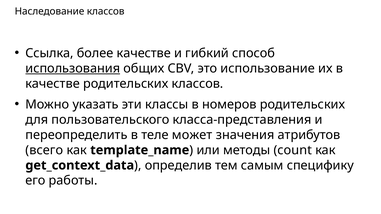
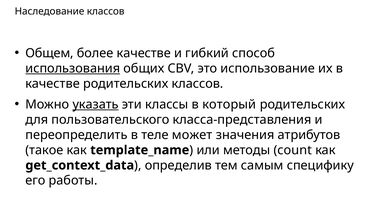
Ссылка: Ссылка -> Общем (50, 53)
указать underline: none -> present (96, 105)
номеров: номеров -> который (229, 105)
всего: всего -> такое (44, 150)
